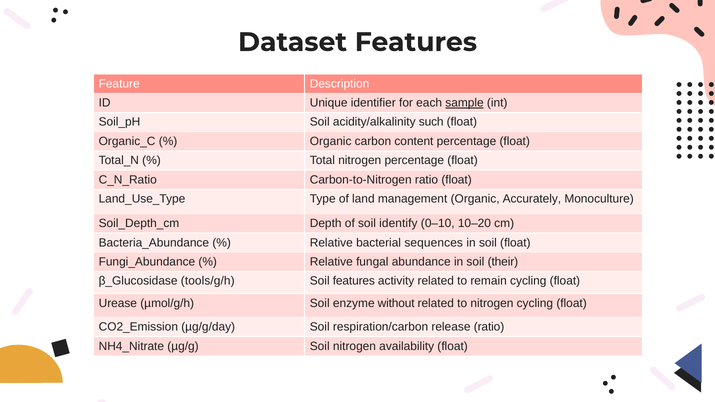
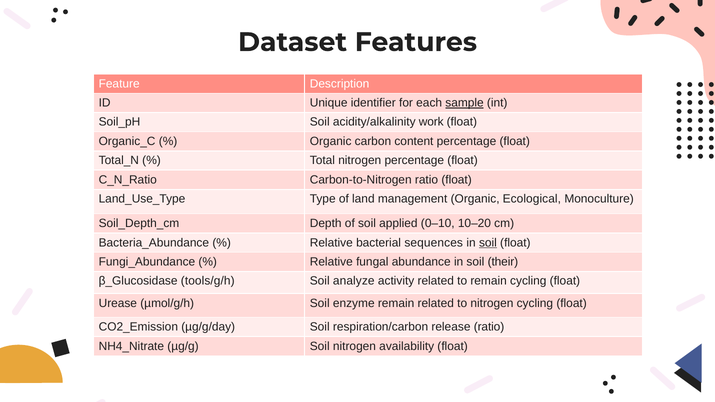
such: such -> work (431, 122)
Accurately: Accurately -> Ecological (532, 199)
identify: identify -> applied (398, 223)
soil underline: none -> present (488, 243)
Soil features: features -> analyze (354, 281)
enzyme without: without -> remain (396, 303)
